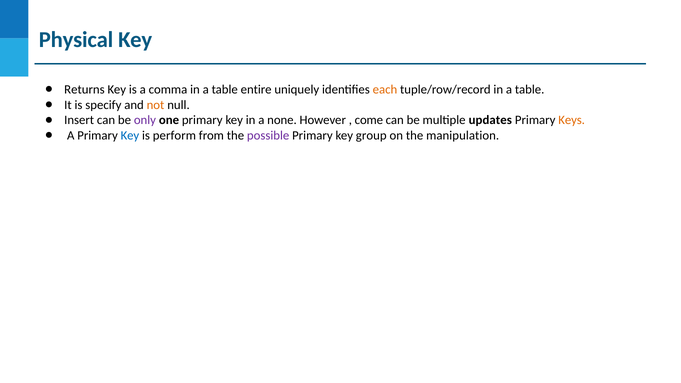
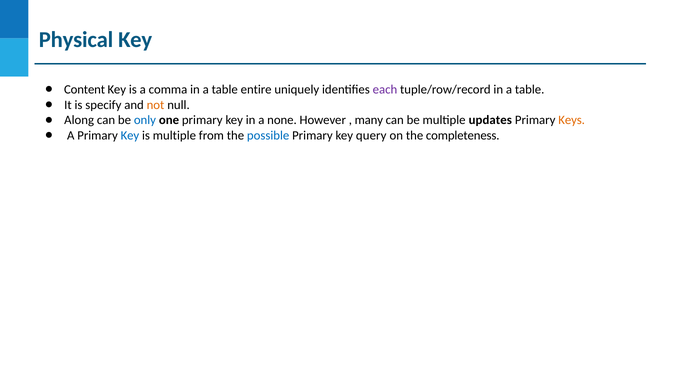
Returns: Returns -> Content (85, 89)
each colour: orange -> purple (385, 89)
Insert: Insert -> Along (79, 120)
only colour: purple -> blue (145, 120)
come: come -> many (369, 120)
is perform: perform -> multiple (174, 135)
possible colour: purple -> blue (268, 135)
group: group -> query (371, 135)
manipulation: manipulation -> completeness (463, 135)
